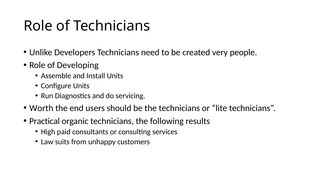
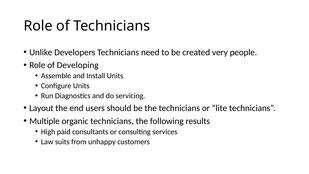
Worth: Worth -> Layout (41, 108)
Practical: Practical -> Multiple (45, 121)
